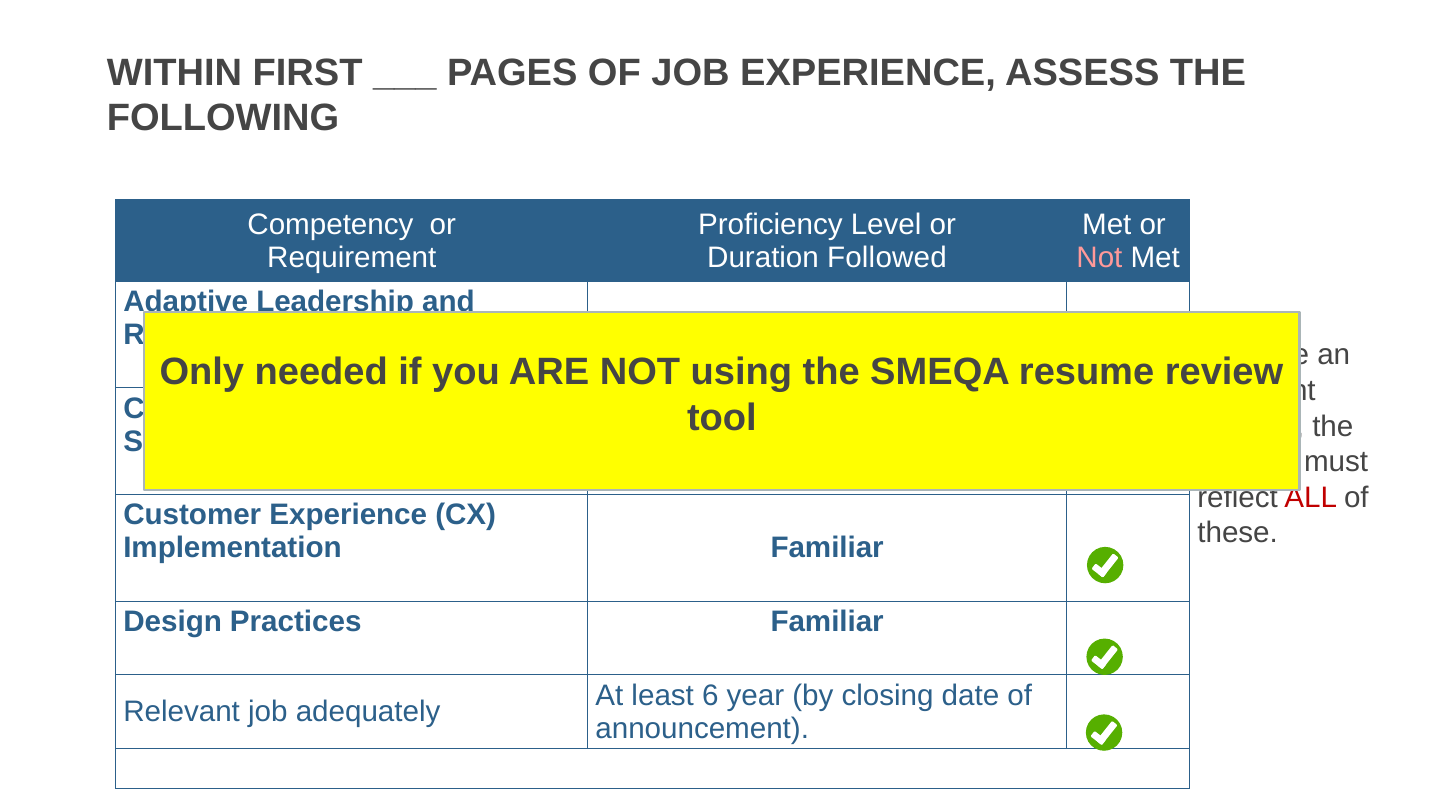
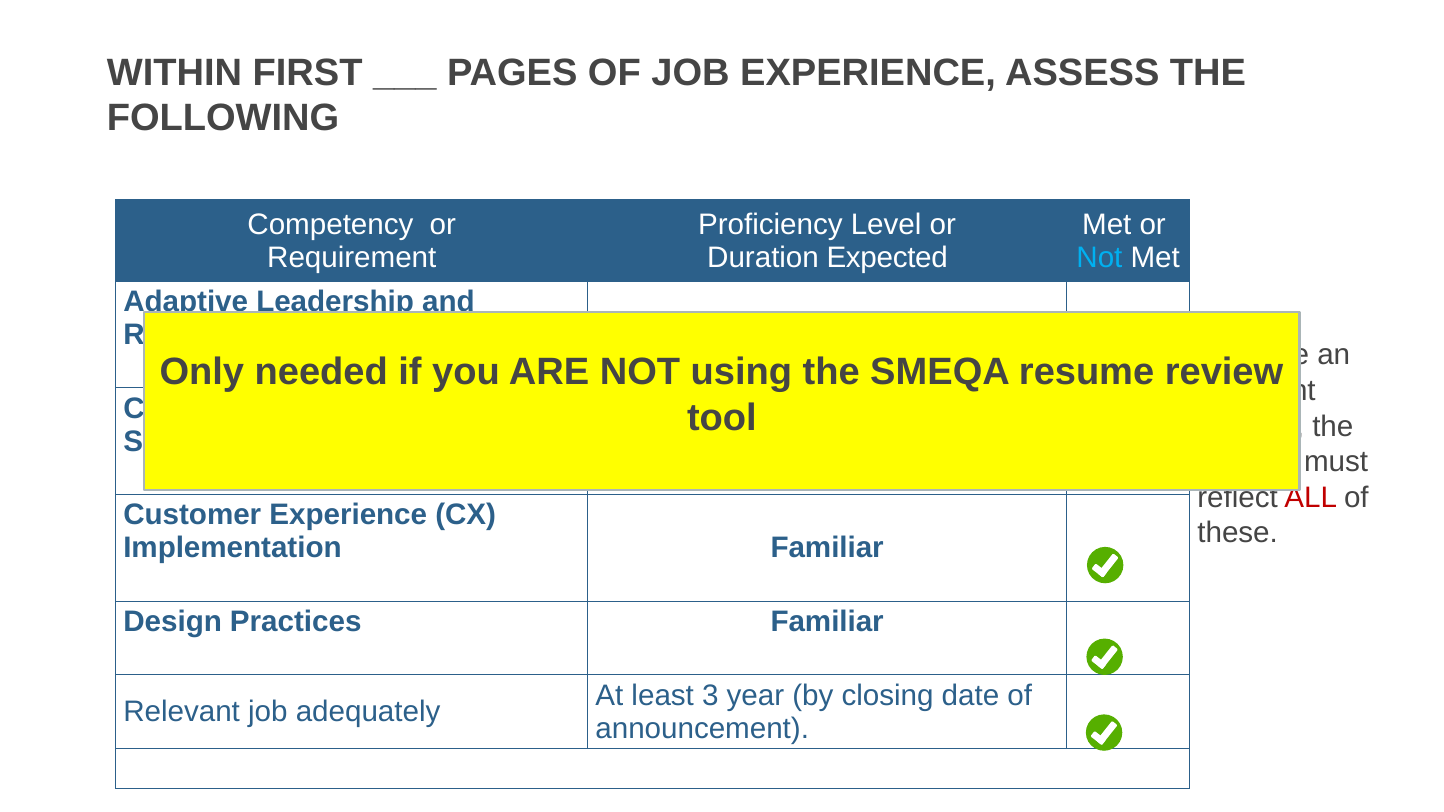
Followed: Followed -> Expected (887, 257)
Not colour: pink -> light blue (1099, 257)
6: 6 -> 3 (710, 696)
